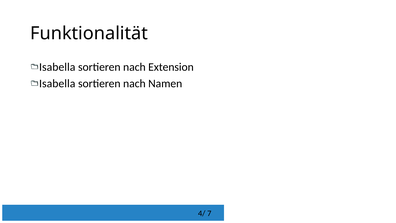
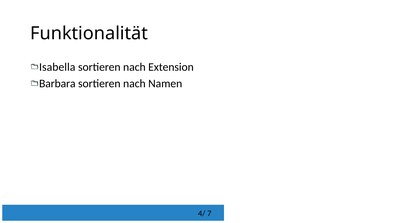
Isabella: Isabella -> Barbara (57, 84)
